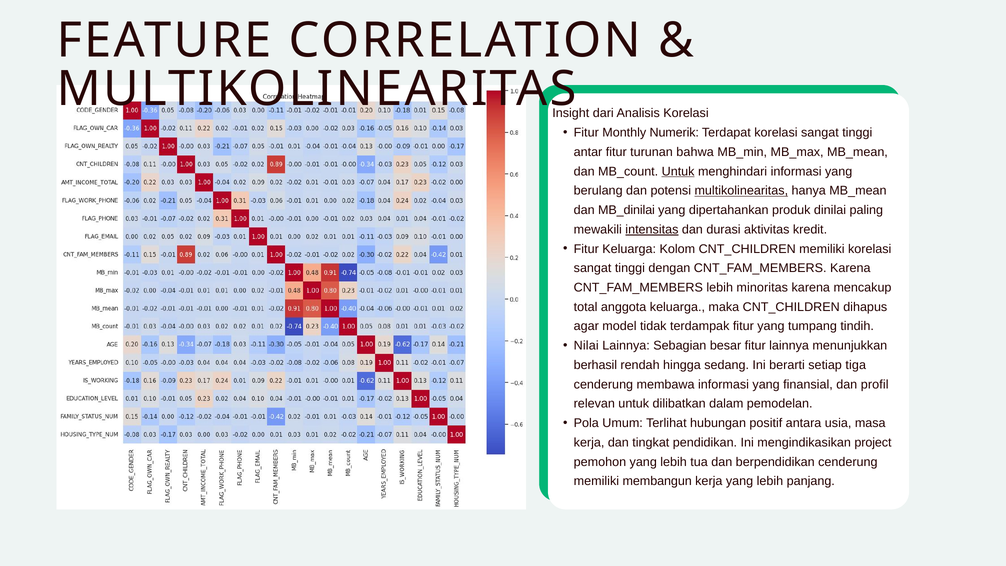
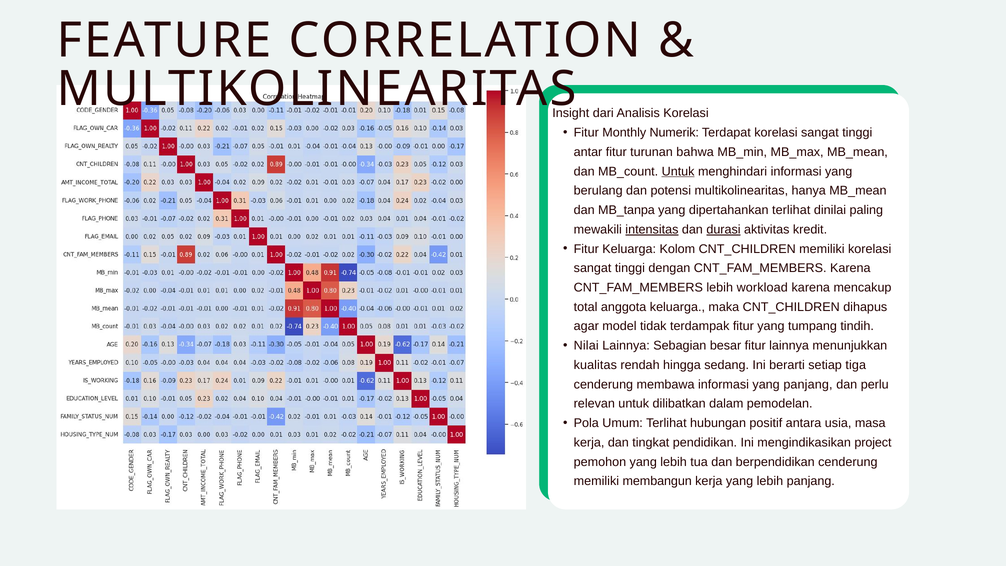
multikolinearitas underline: present -> none (741, 191)
MB_dinilai: MB_dinilai -> MB_tanpa (626, 210)
dipertahankan produk: produk -> terlihat (791, 210)
durasi underline: none -> present (724, 229)
minoritas: minoritas -> workload (762, 288)
berhasil: berhasil -> kualitas (595, 365)
yang finansial: finansial -> panjang (808, 384)
profil: profil -> perlu (875, 384)
